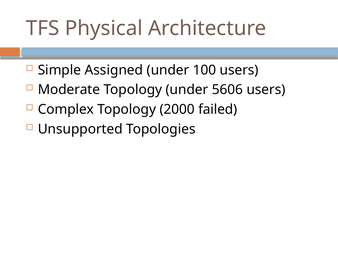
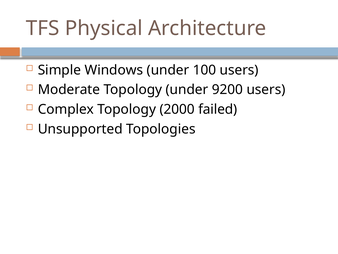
Assigned: Assigned -> Windows (114, 70)
5606: 5606 -> 9200 (227, 90)
